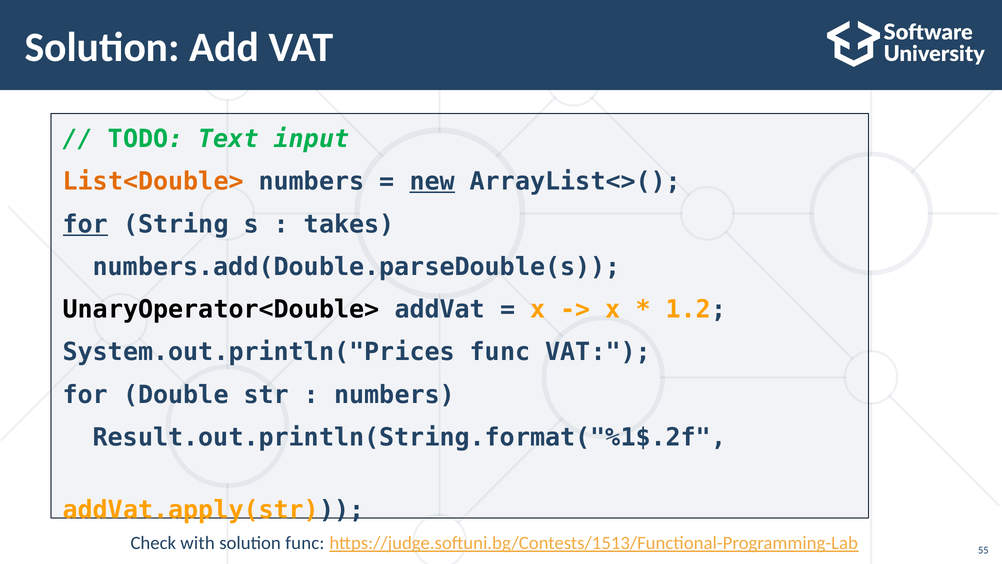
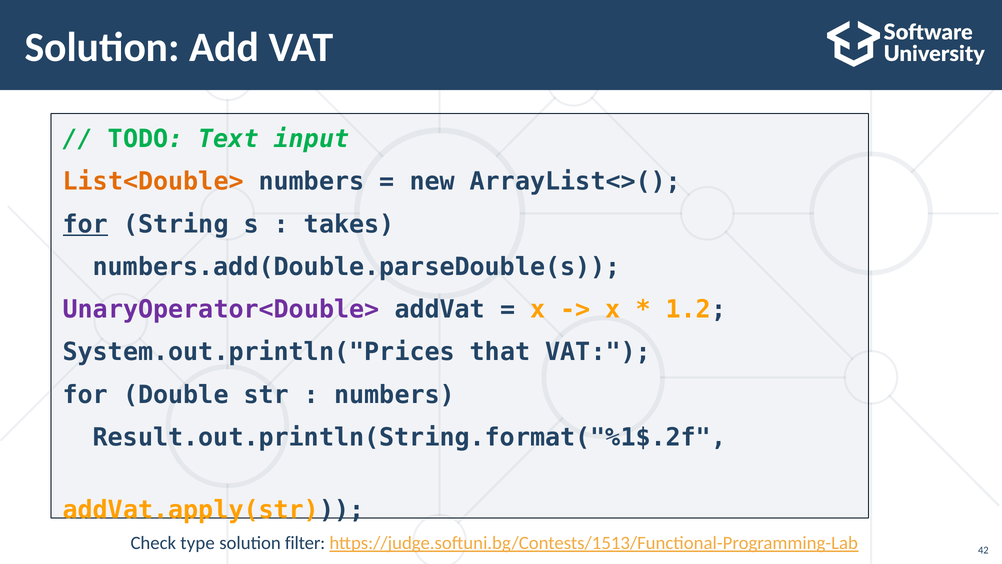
new underline: present -> none (432, 182)
UnaryOperator<Double> colour: black -> purple (221, 309)
System.out.println("Prices func: func -> that (500, 352)
with: with -> type (198, 543)
solution func: func -> filter (305, 543)
55: 55 -> 42 (983, 550)
